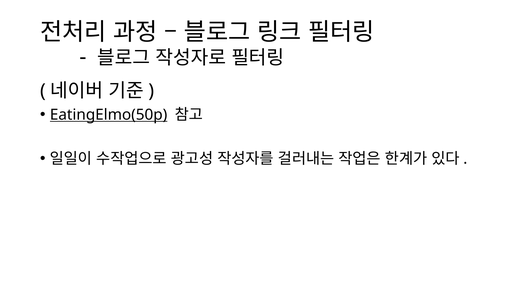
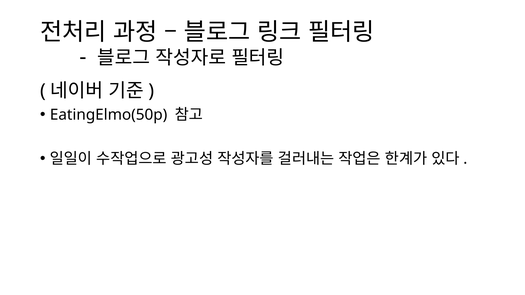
EatingElmo(50p underline: present -> none (109, 115)
